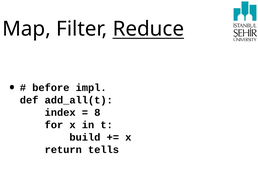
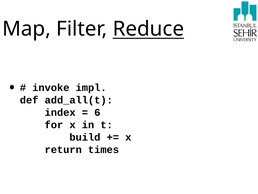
before: before -> invoke (51, 87)
8: 8 -> 6 (97, 112)
tells: tells -> times (104, 149)
